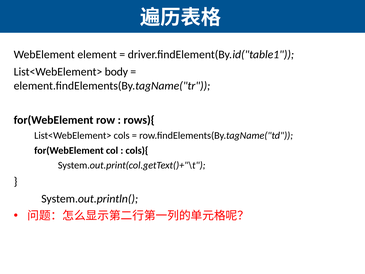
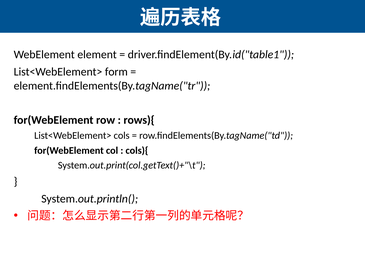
body: body -> form (116, 72)
